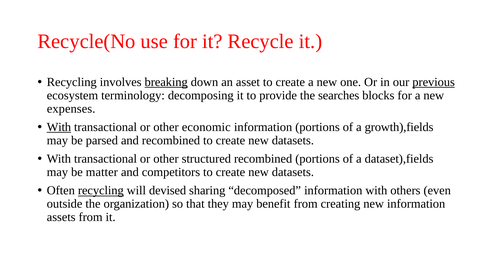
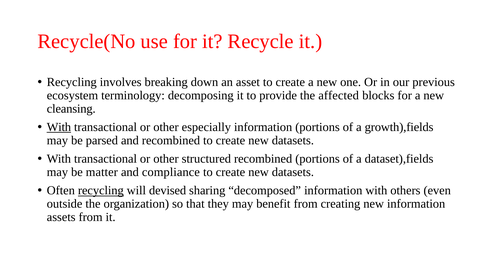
breaking underline: present -> none (166, 82)
previous underline: present -> none (434, 82)
searches: searches -> affected (339, 96)
expenses: expenses -> cleansing (71, 109)
economic: economic -> especially (206, 127)
competitors: competitors -> compliance (171, 172)
